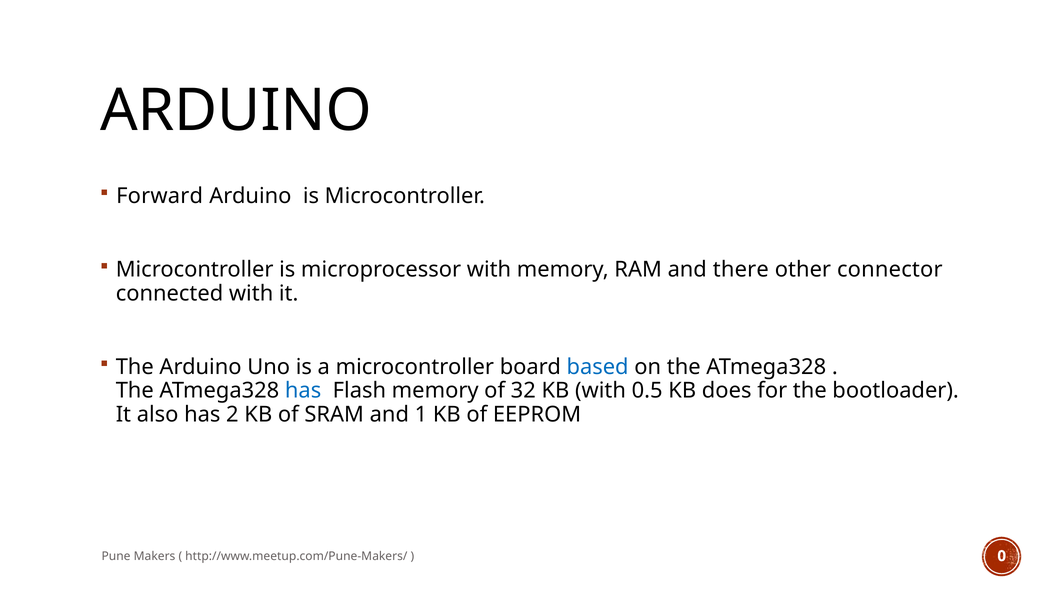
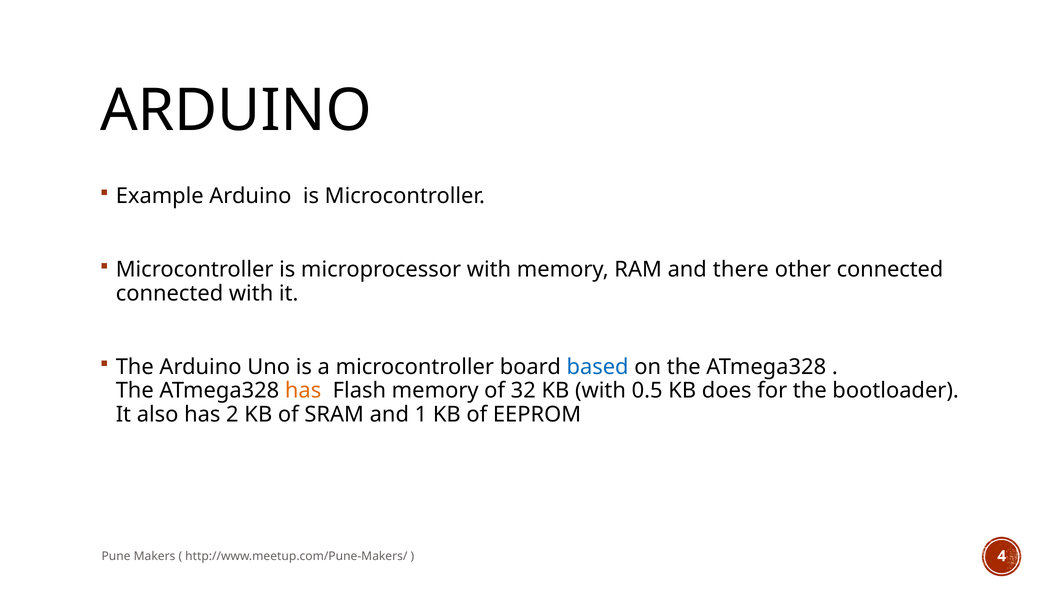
Forward: Forward -> Example (160, 196)
other connector: connector -> connected (890, 270)
has colour: blue -> orange (303, 390)
0: 0 -> 4 (1002, 556)
